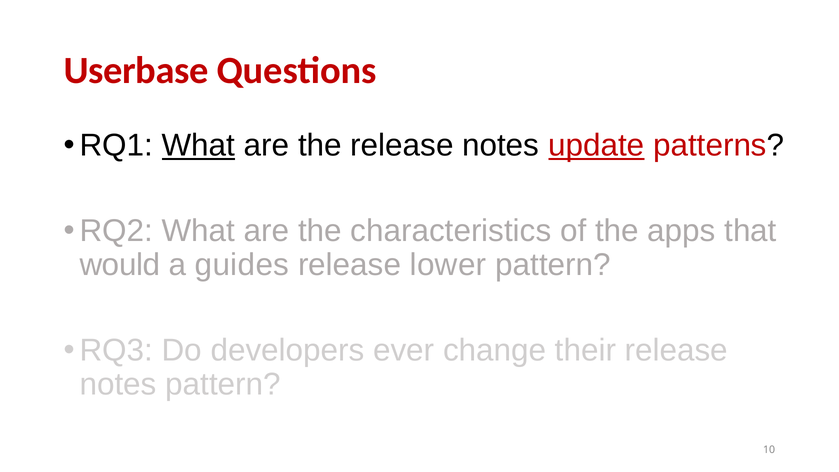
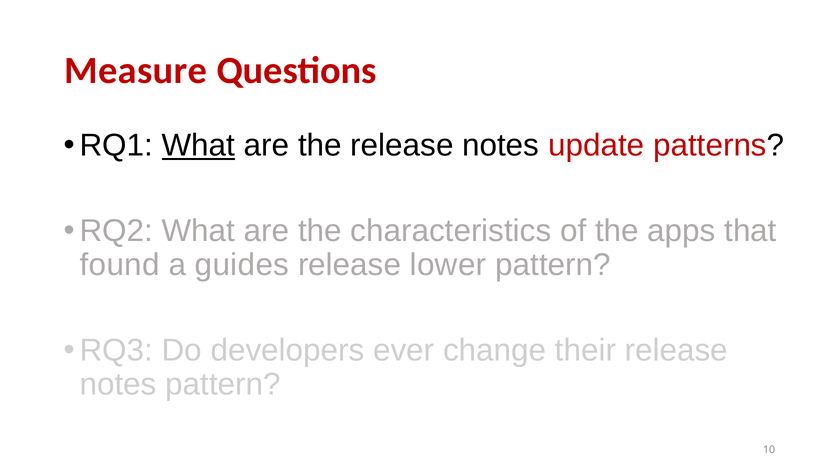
Userbase: Userbase -> Measure (136, 70)
update underline: present -> none (596, 146)
would: would -> found (120, 265)
